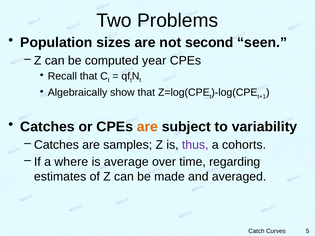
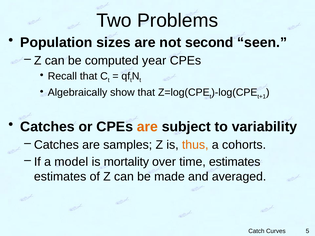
thus colour: purple -> orange (195, 145)
where: where -> model (71, 162)
average: average -> mortality (126, 162)
time regarding: regarding -> estimates (235, 162)
